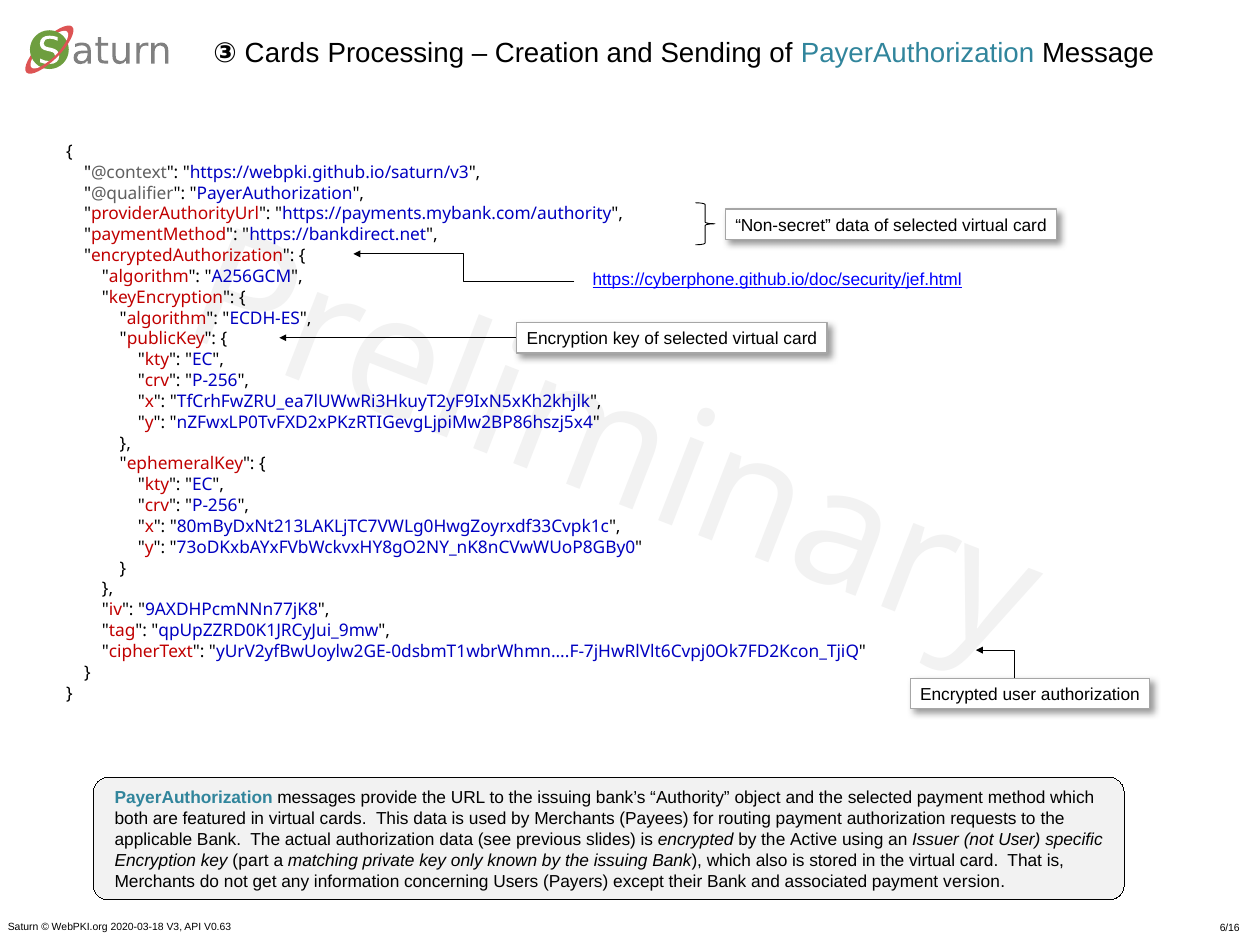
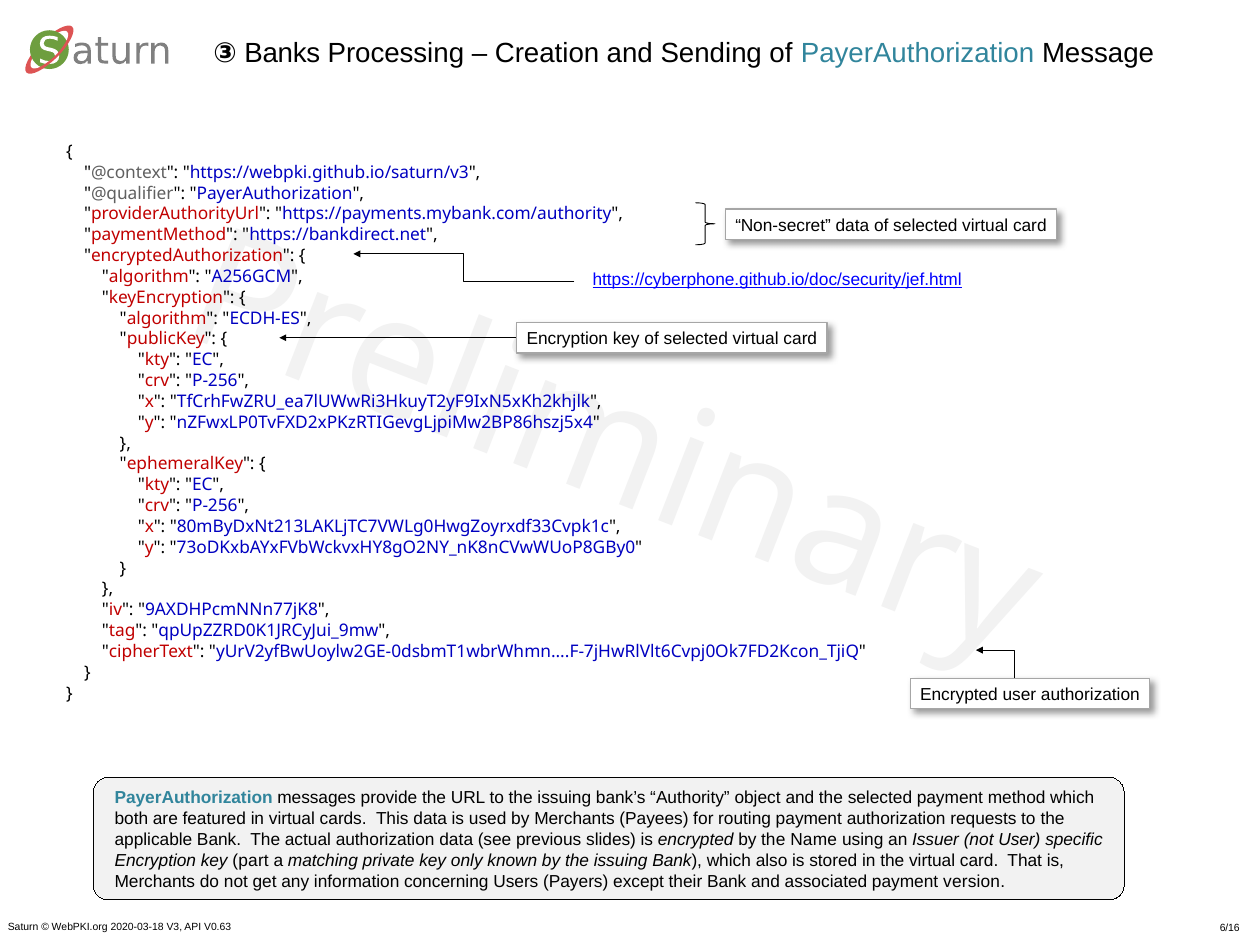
③ Cards: Cards -> Banks (282, 53)
Active: Active -> Name (814, 839)
